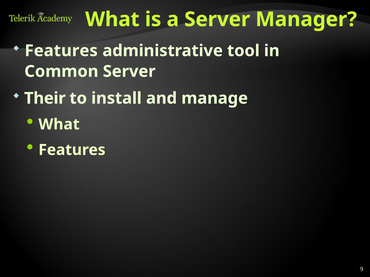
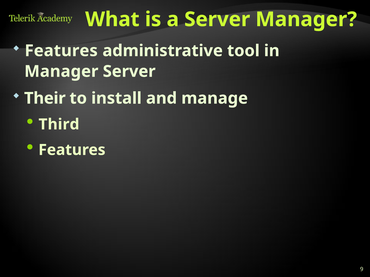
Common: Common -> Manager (61, 72)
What: What -> Third (59, 125)
